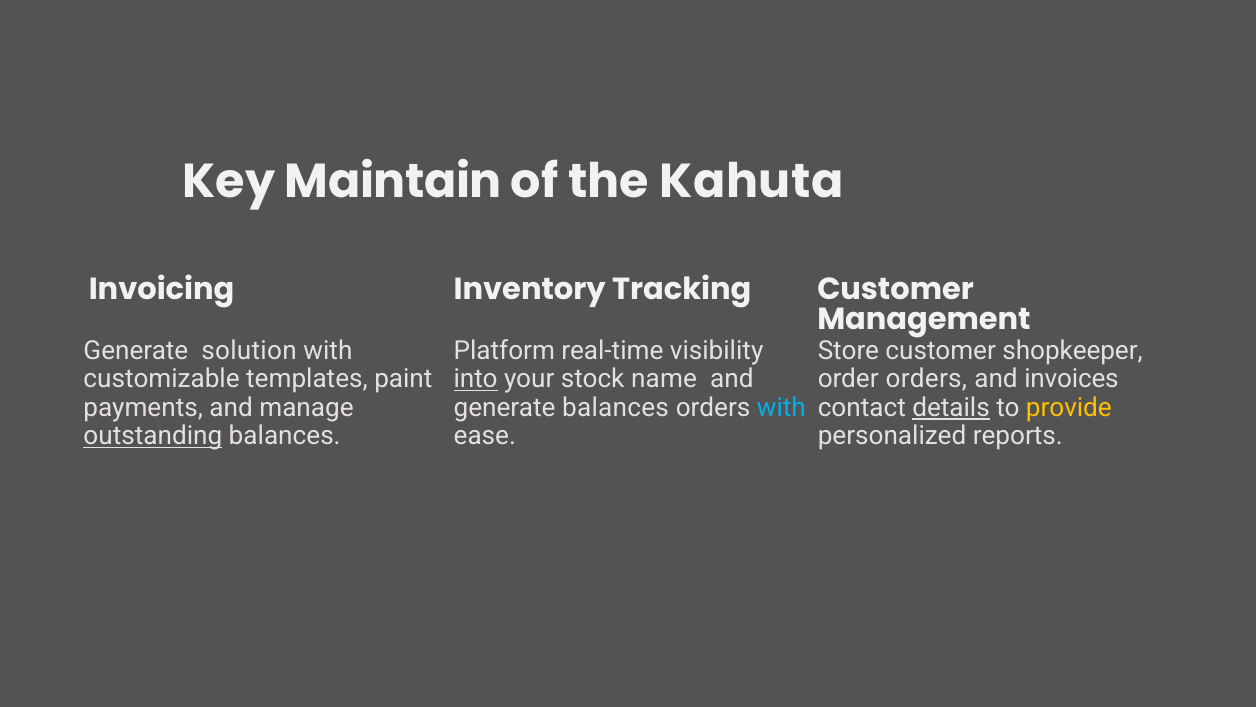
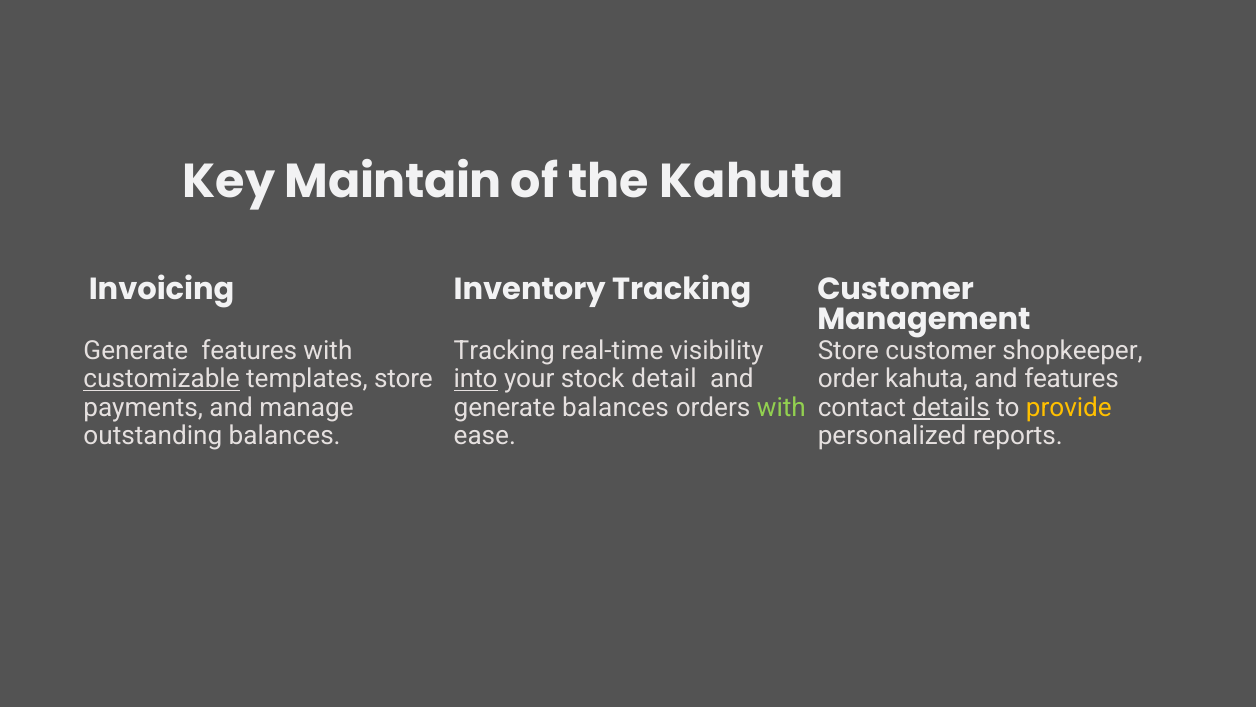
Generate solution: solution -> features (249, 350)
Platform: Platform -> Tracking (504, 350)
customizable underline: none -> present (162, 379)
templates paint: paint -> store (403, 379)
name: name -> detail (664, 379)
order orders: orders -> kahuta (927, 379)
and invoices: invoices -> features (1072, 379)
with colour: light blue -> light green (781, 407)
outstanding underline: present -> none (153, 436)
